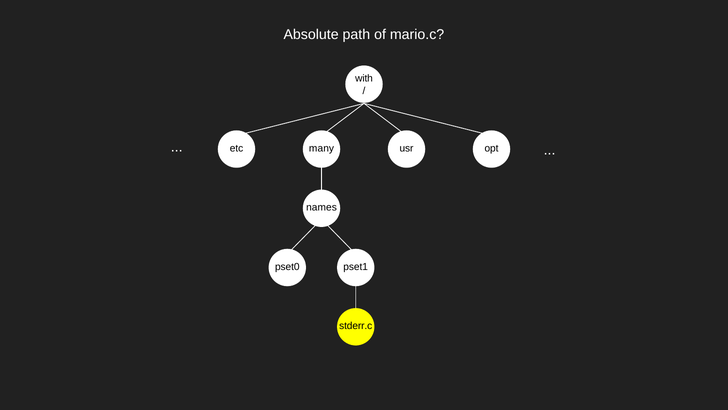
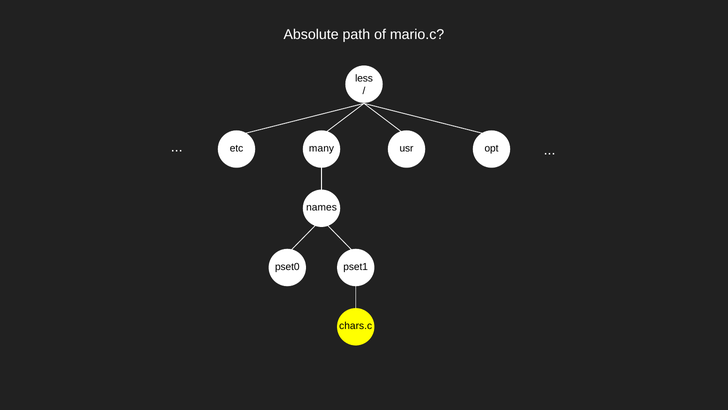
with: with -> less (364, 78)
stderr.c: stderr.c -> chars.c (356, 326)
